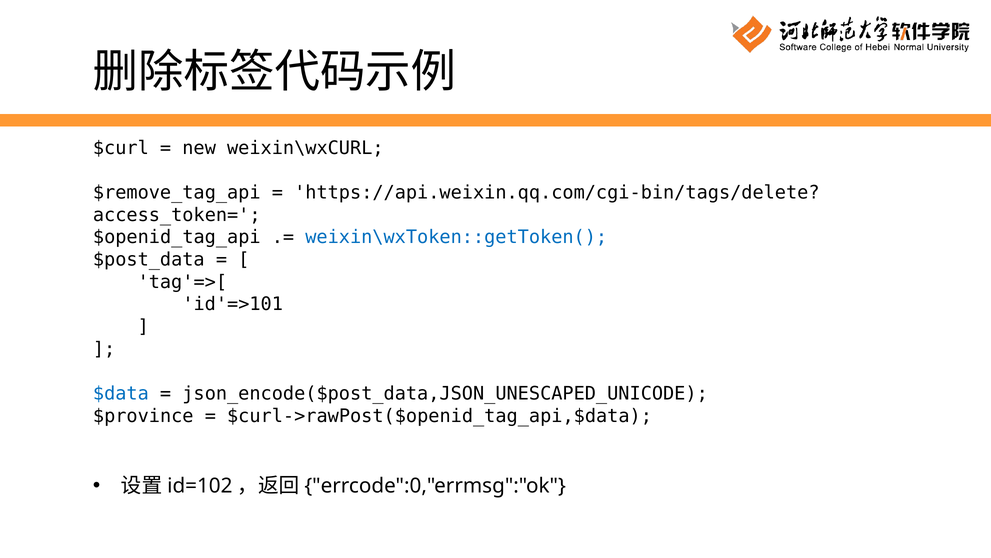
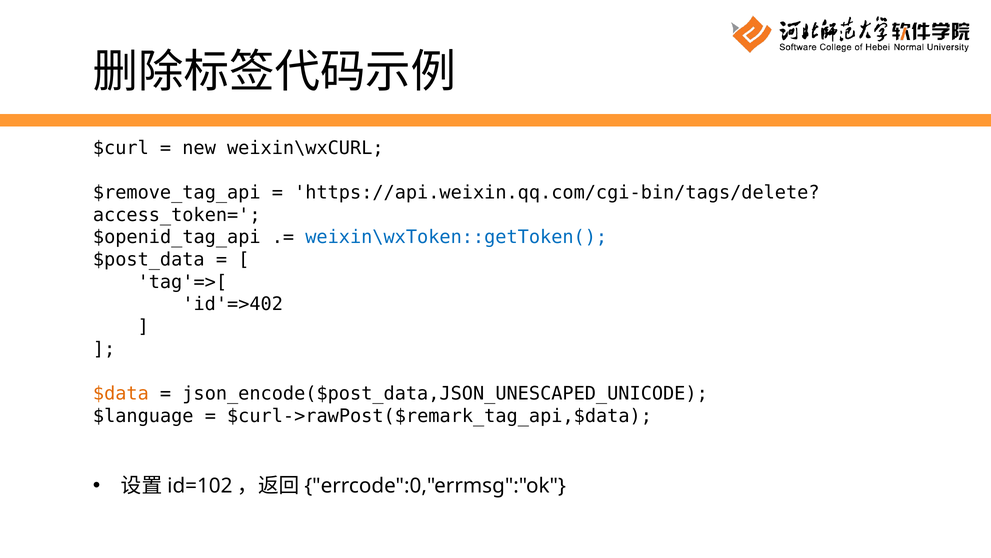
id'=>101: id'=>101 -> id'=>402 (233, 304)
$data colour: blue -> orange (121, 393)
$province: $province -> $language (143, 415)
$curl->rawPost($openid_tag_api,$data: $curl->rawPost($openid_tag_api,$data -> $curl->rawPost($remark_tag_api,$data (440, 415)
